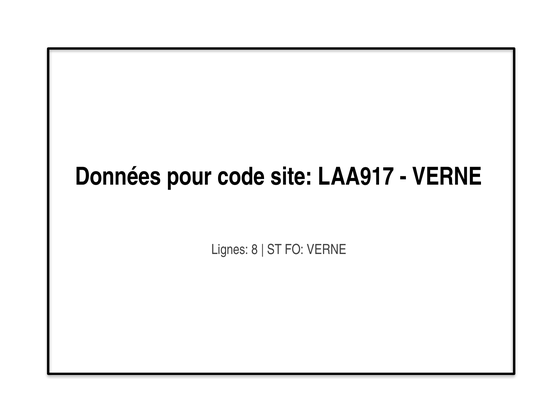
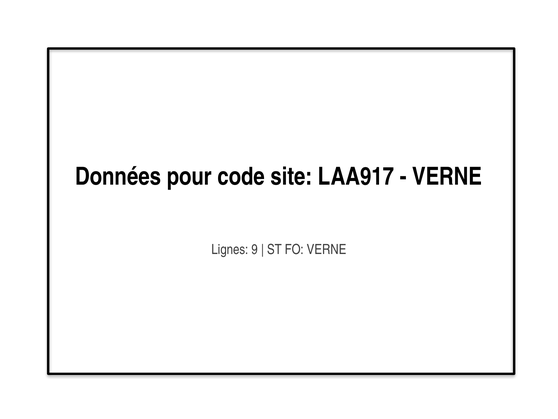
8: 8 -> 9 (255, 249)
